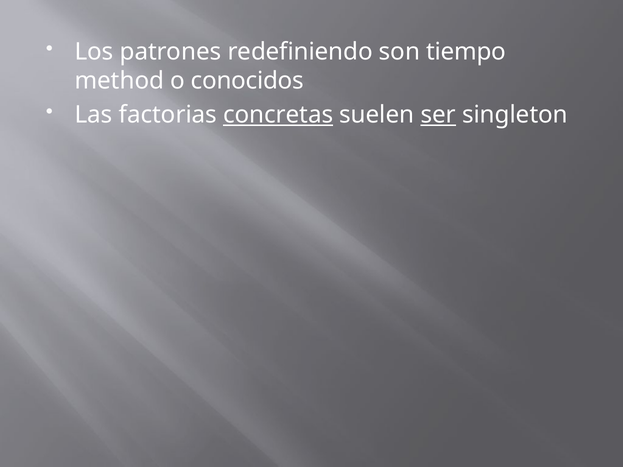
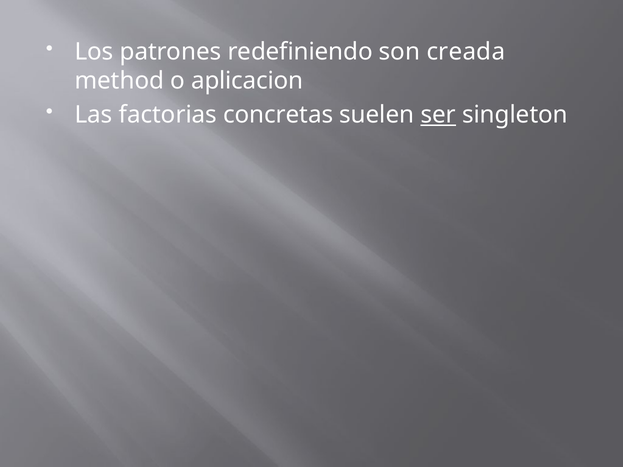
tiempo: tiempo -> creada (466, 52)
conocidos: conocidos -> aplicacion (247, 81)
concretas underline: present -> none (278, 115)
